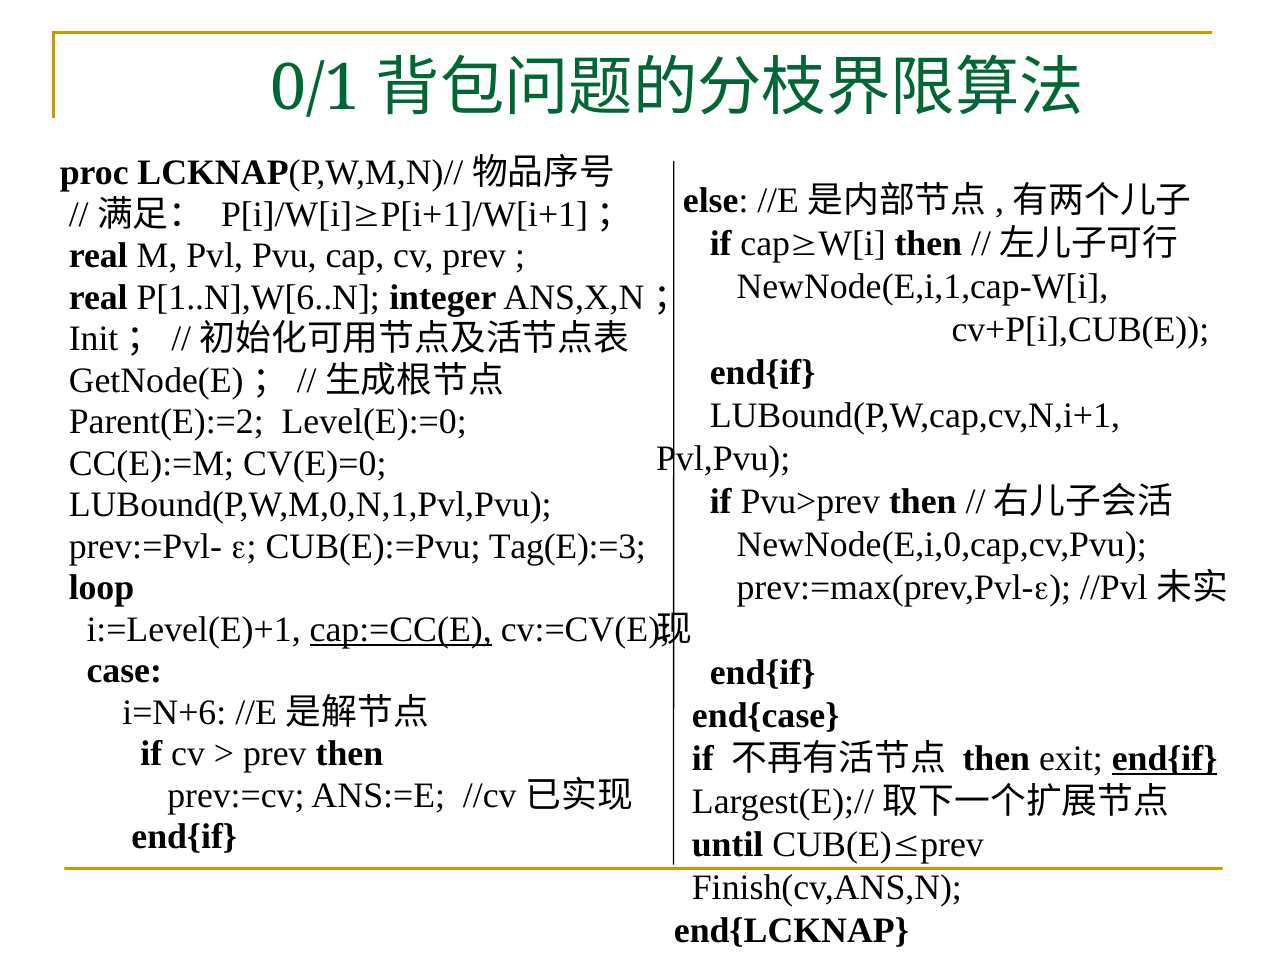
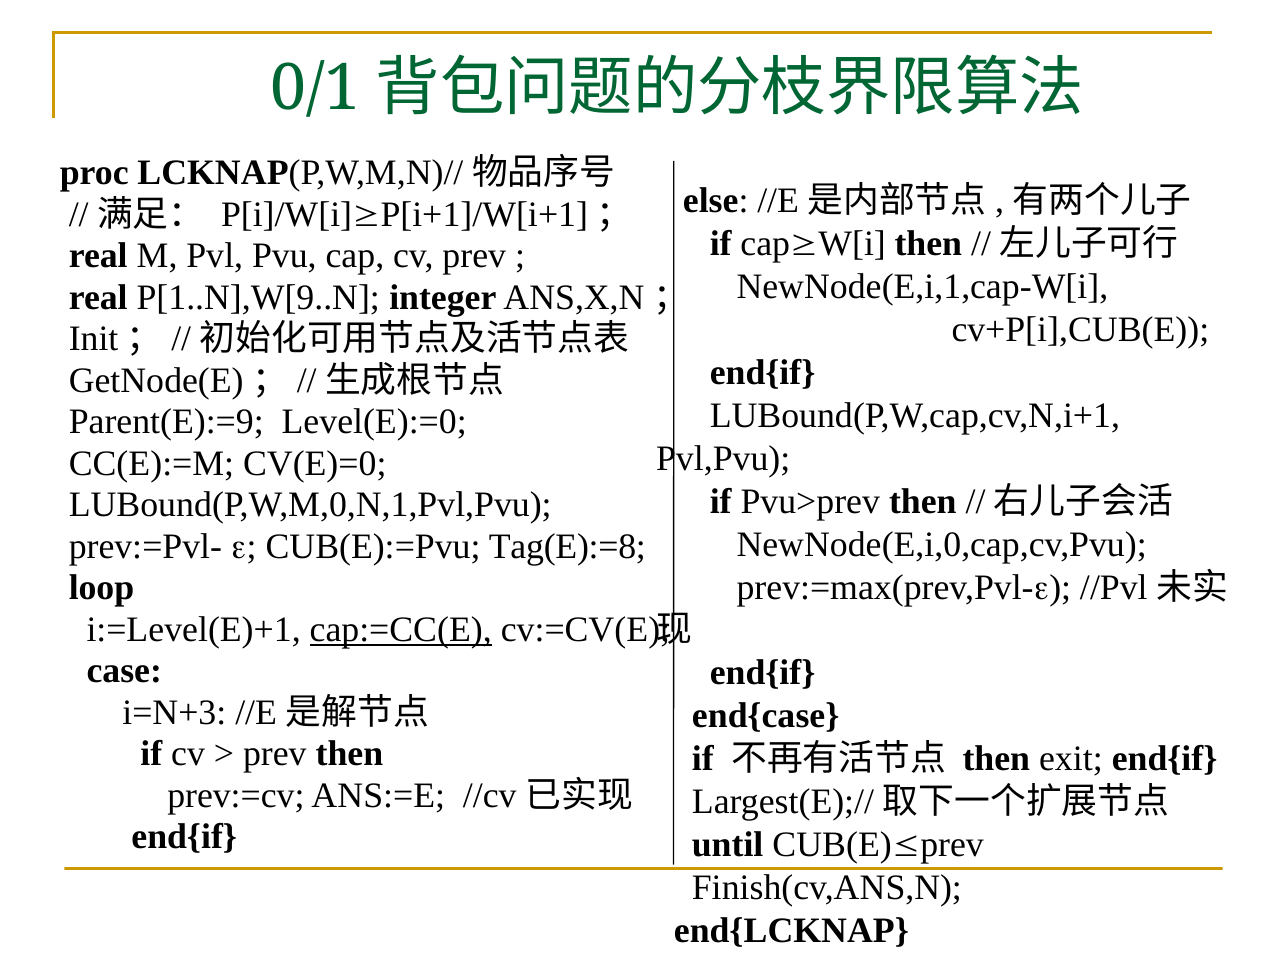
P[1..N],W[6..N: P[1..N],W[6..N -> P[1..N],W[9..N (258, 297)
Parent(E):=2: Parent(E):=2 -> Parent(E):=9 (166, 422)
Tag(E):=3: Tag(E):=3 -> Tag(E):=8 (567, 546)
i=N+6: i=N+6 -> i=N+3 (174, 712)
end{if underline: present -> none (1165, 759)
